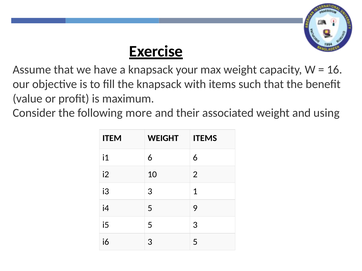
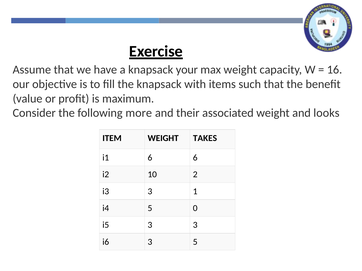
using: using -> looks (326, 113)
WEIGHT ITEMS: ITEMS -> TAKES (205, 138)
9: 9 -> 0 (195, 209)
i5 5: 5 -> 3 (150, 225)
